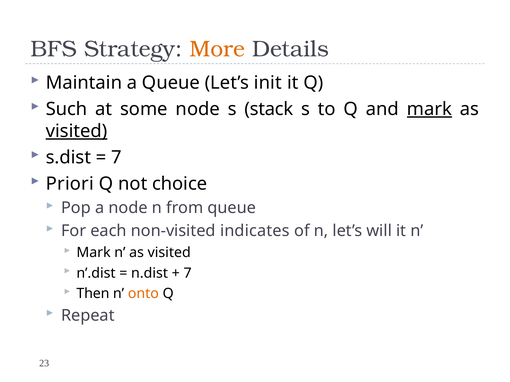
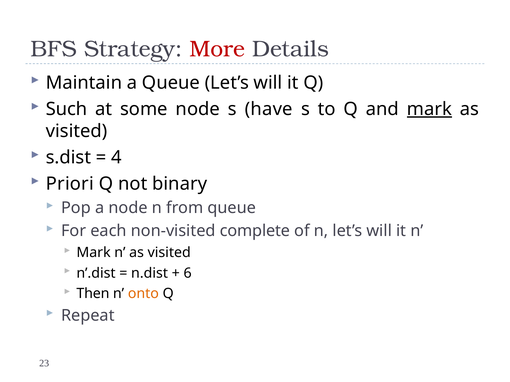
More colour: orange -> red (217, 49)
Queue Let’s init: init -> will (268, 83)
stack: stack -> have (269, 109)
visited underline: present -> none (77, 131)
7: 7 -> 4 (116, 158)
choice: choice -> binary (180, 184)
indicates: indicates -> complete (255, 231)
7: 7 -> 6 (188, 273)
